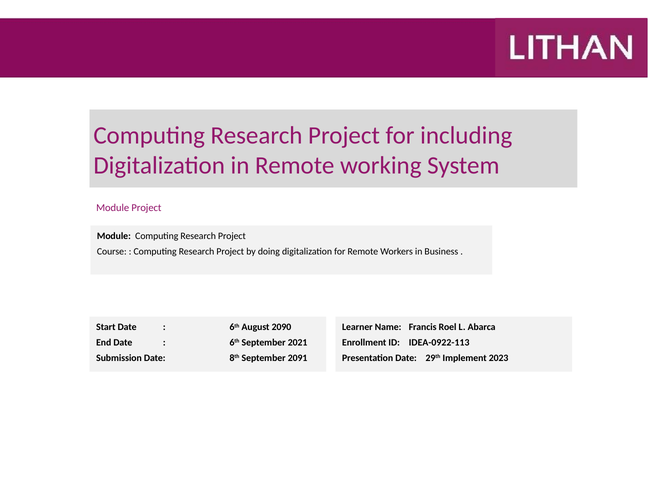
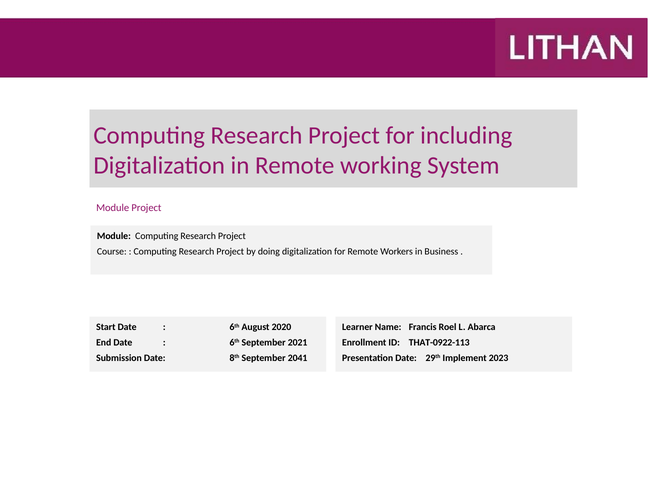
2090: 2090 -> 2020 (281, 327)
IDEA-0922-113: IDEA-0922-113 -> THAT-0922-113 (439, 343)
2091: 2091 -> 2041 (298, 358)
